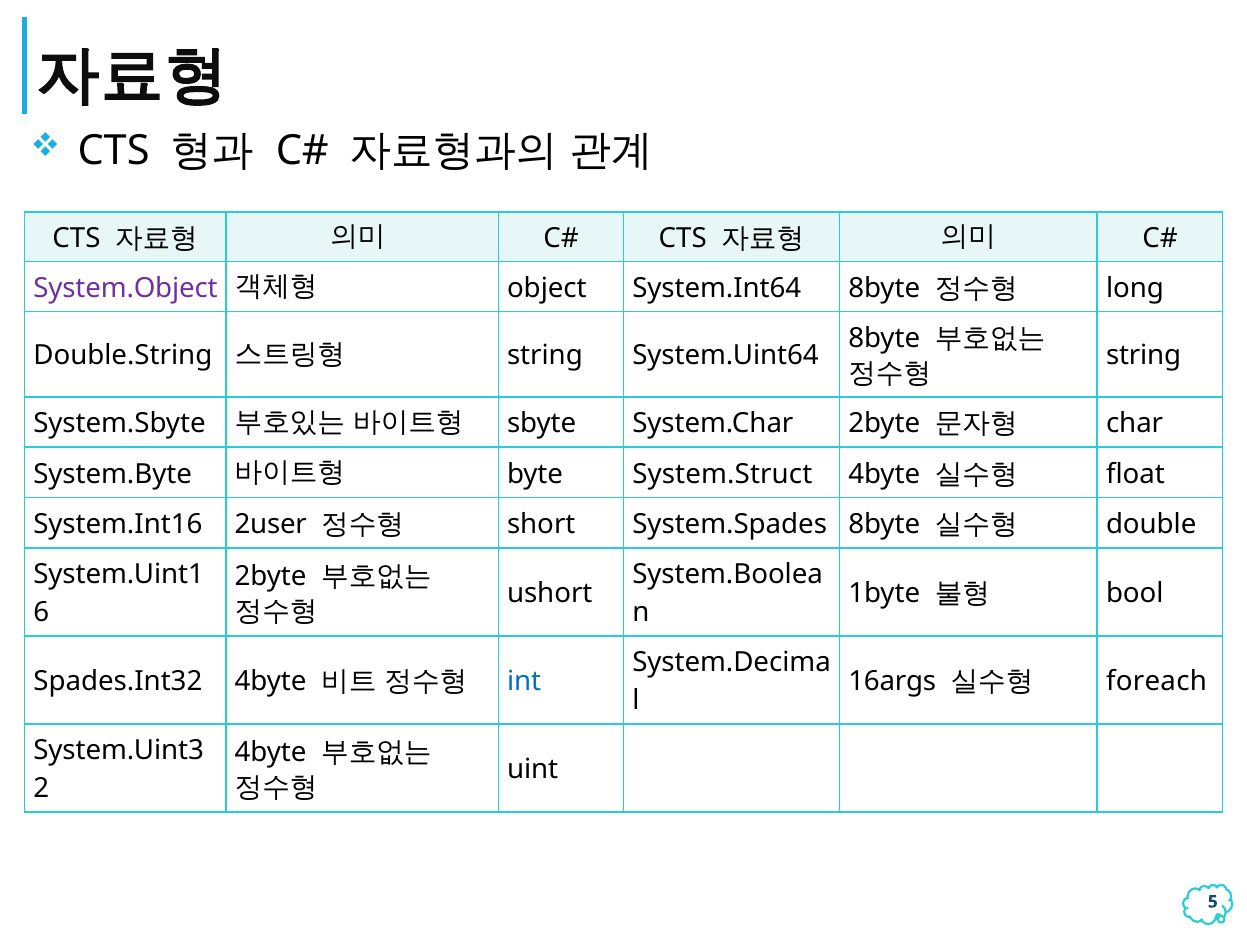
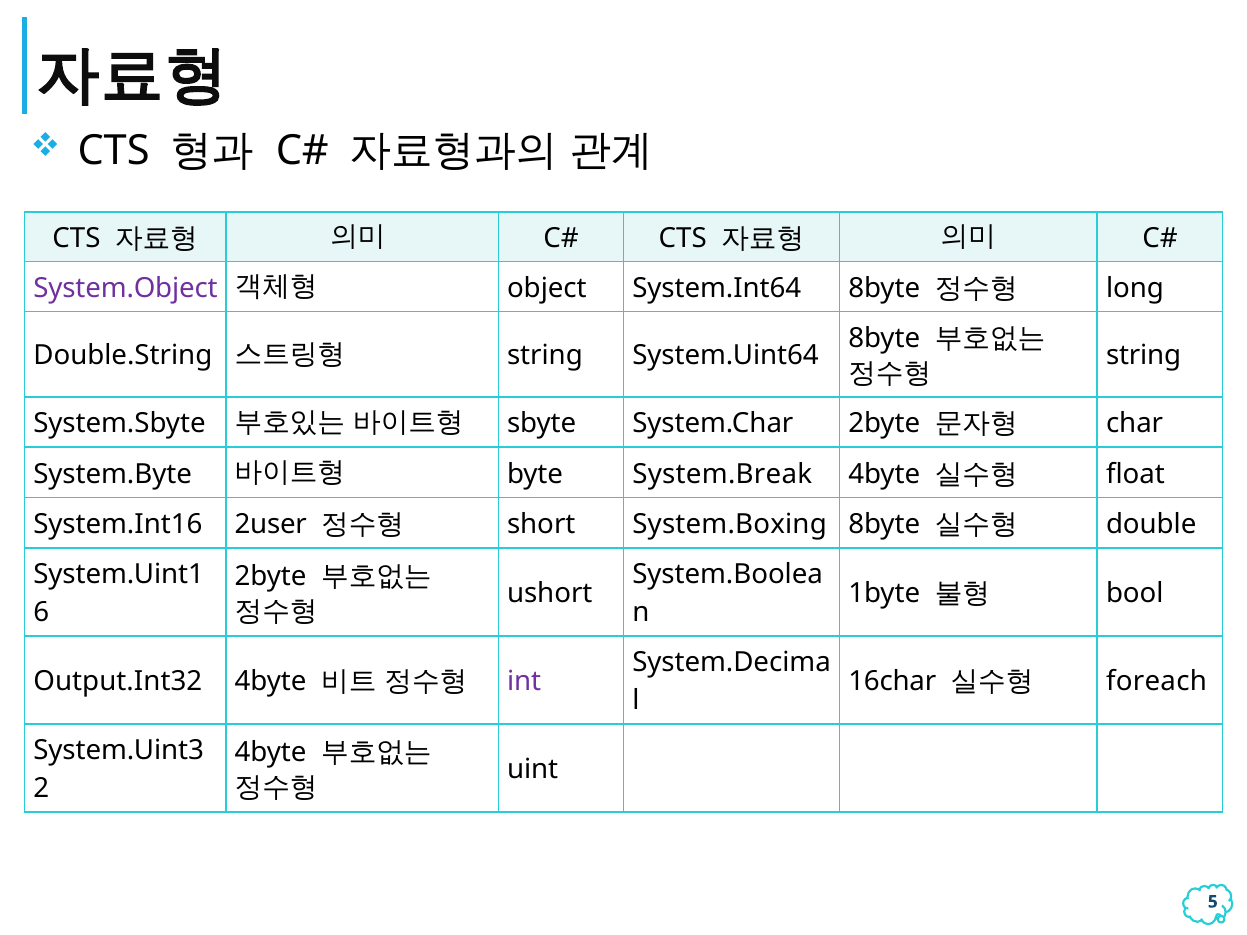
System.Struct: System.Struct -> System.Break (722, 474)
System.Spades: System.Spades -> System.Boxing (730, 525)
Spades.Int32: Spades.Int32 -> Output.Int32 (118, 682)
int colour: blue -> purple (524, 682)
16args: 16args -> 16char (892, 682)
